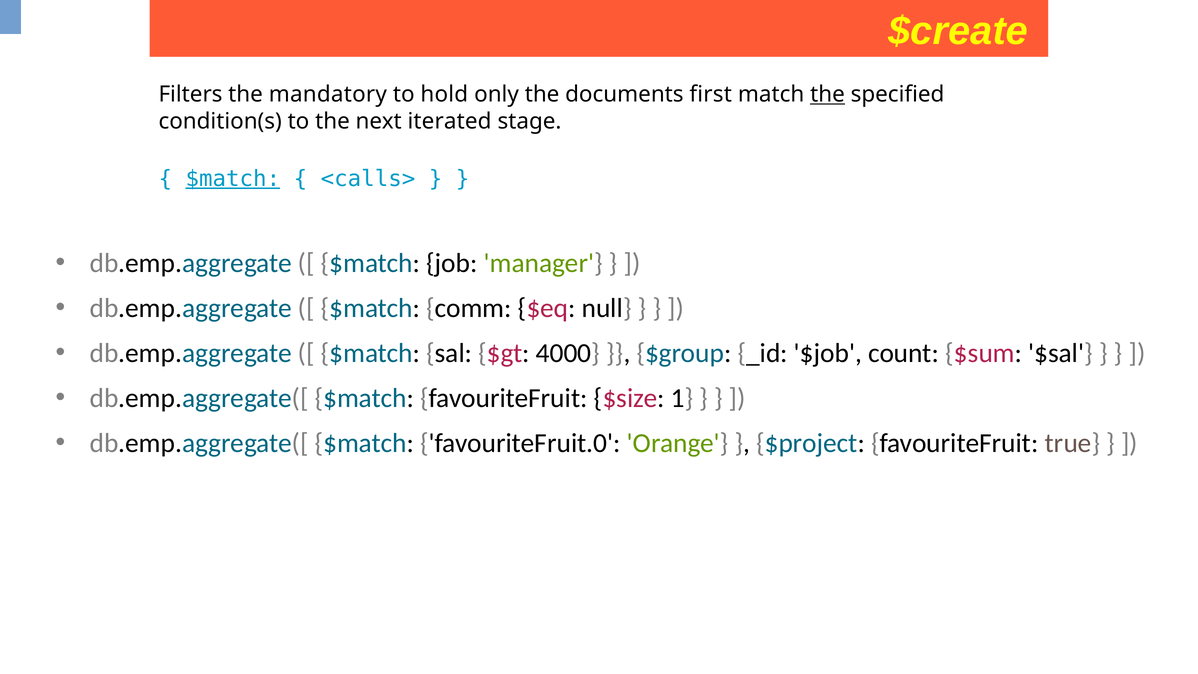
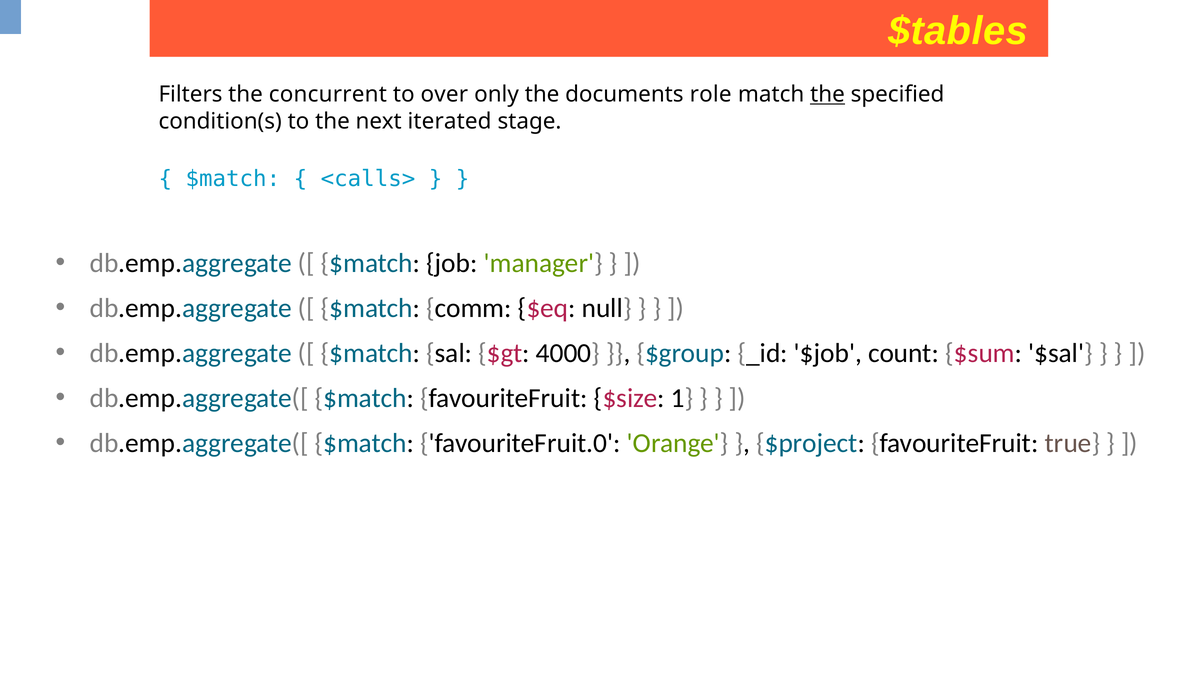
$create: $create -> $tables (958, 31)
mandatory: mandatory -> concurrent (328, 94)
hold: hold -> over (444, 94)
first: first -> role (711, 94)
$match underline: present -> none (233, 179)
